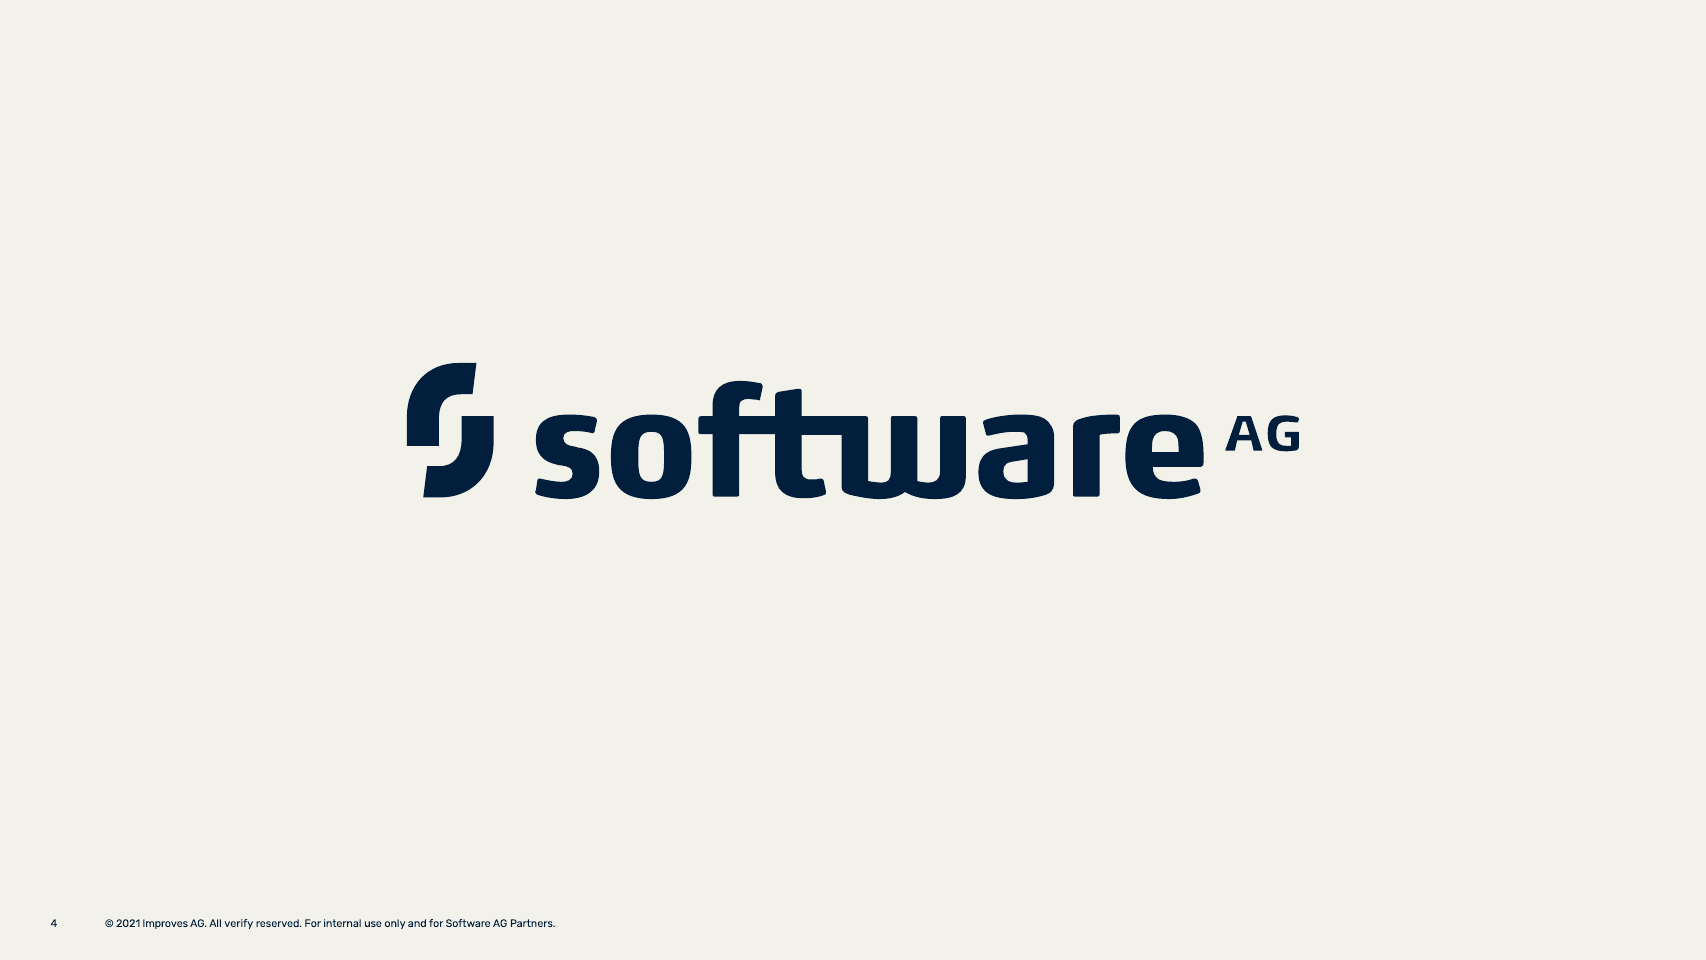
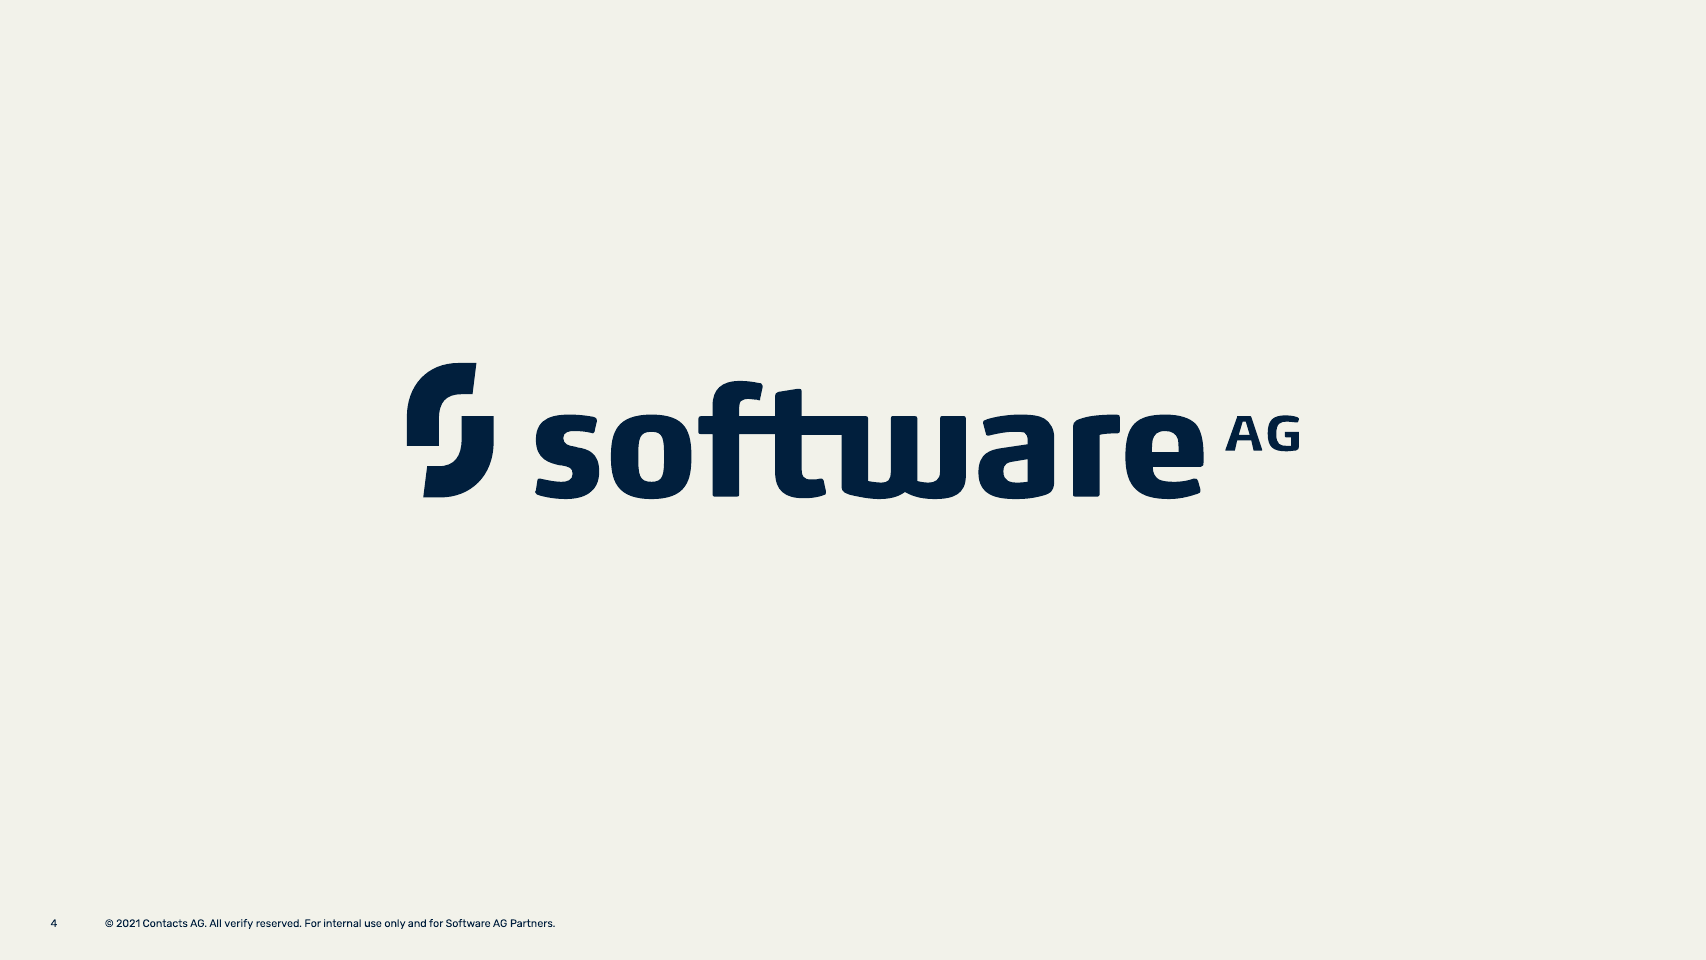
Improves: Improves -> Contacts (165, 923)
